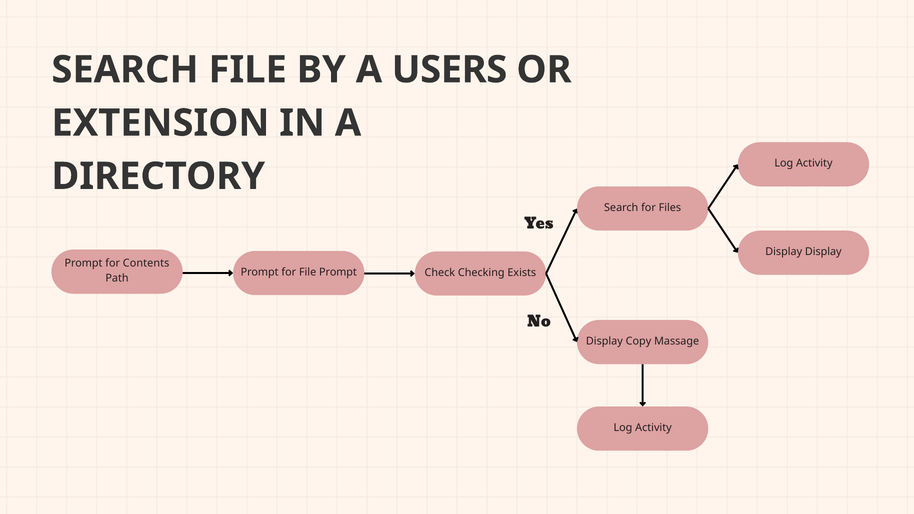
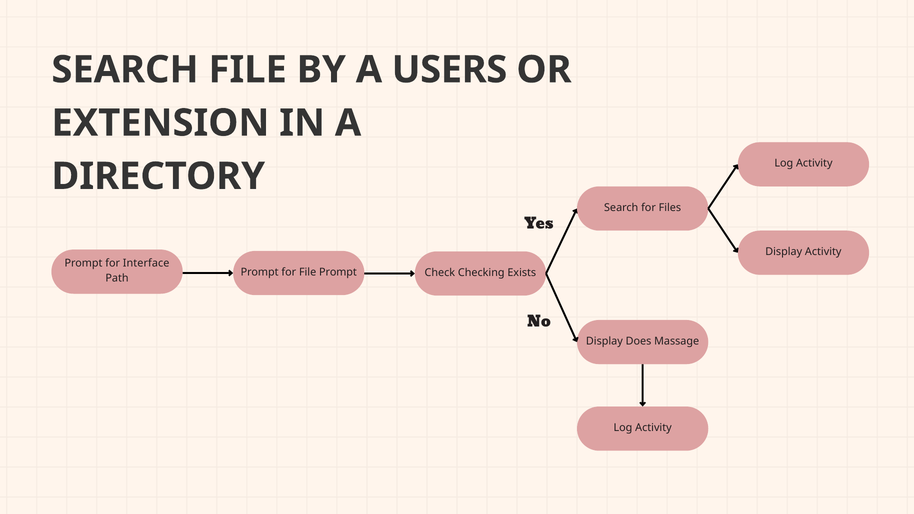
Display Display: Display -> Activity (823, 252)
Contents: Contents -> Interface (146, 263)
Copy: Copy -> Does (638, 341)
